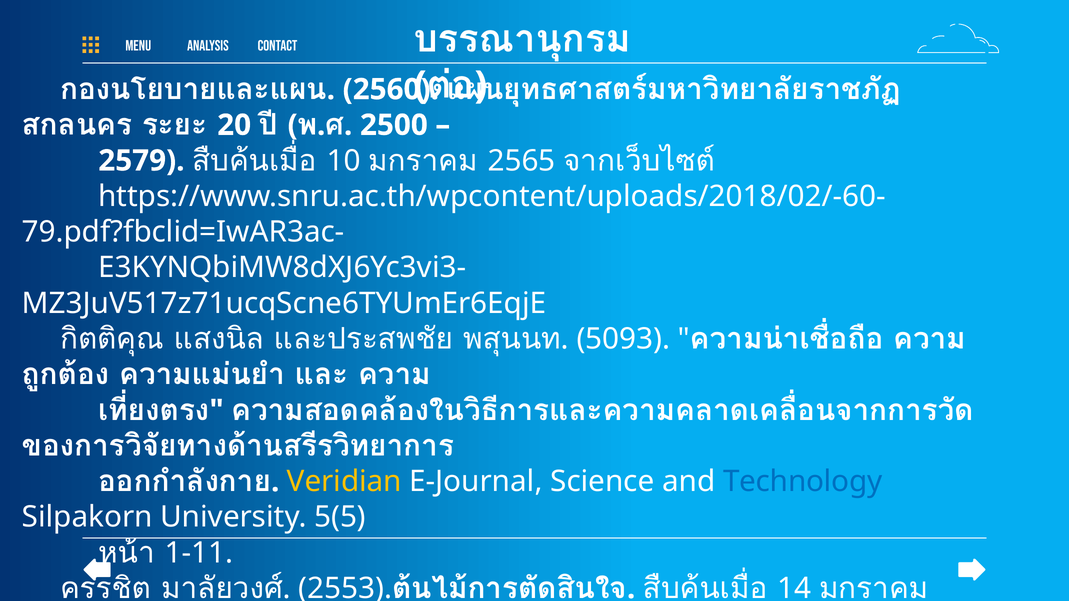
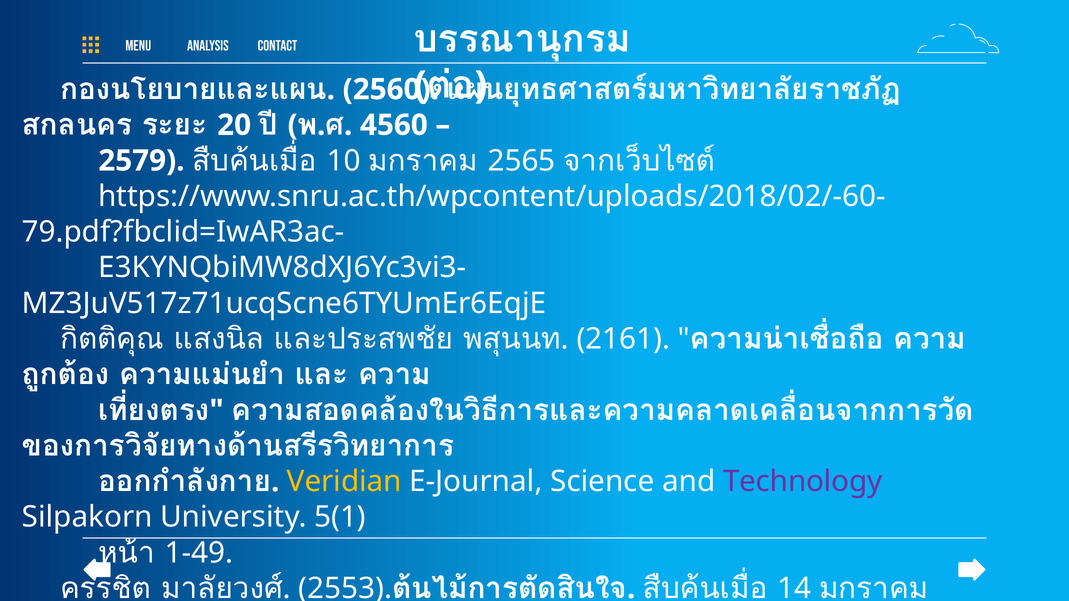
2500: 2500 -> 4560 (394, 125)
5093: 5093 -> 2161 (623, 339)
Technology colour: blue -> purple (803, 482)
5(5: 5(5 -> 5(1 (340, 517)
1-11: 1-11 -> 1-49 (199, 553)
